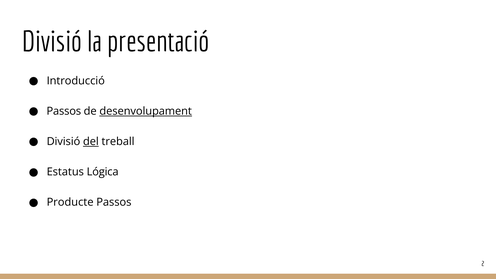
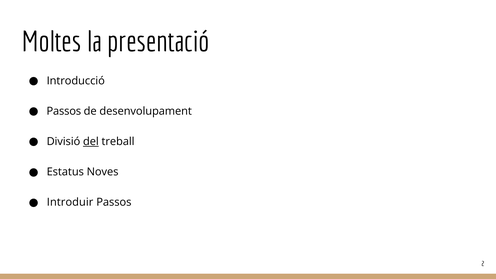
Divisió: Divisió -> Moltes (52, 42)
desenvolupament underline: present -> none (146, 111)
Lógica: Lógica -> Noves (103, 172)
Producte: Producte -> Introduir (70, 202)
